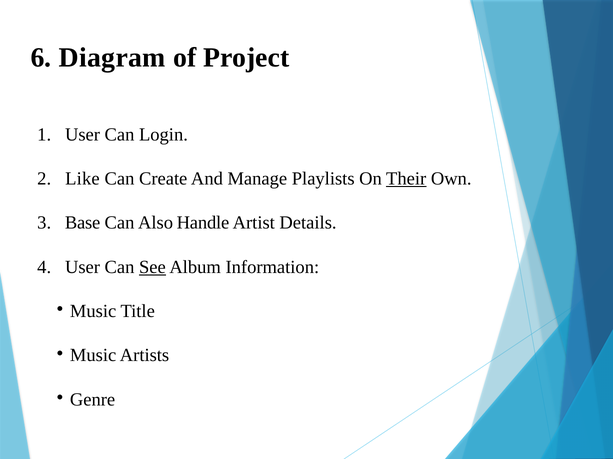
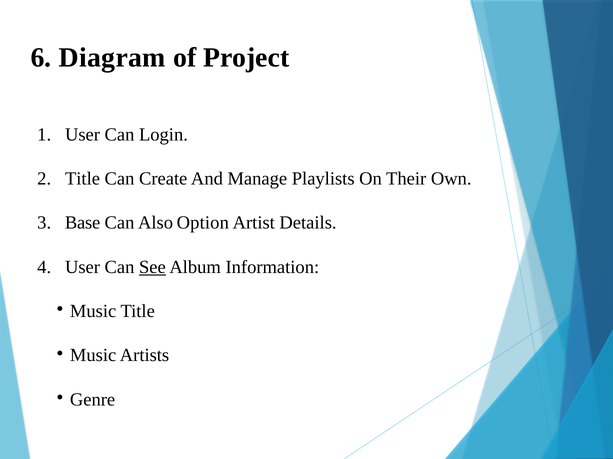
Like: Like -> Title (83, 179)
Their underline: present -> none (406, 179)
Handle: Handle -> Option (203, 223)
